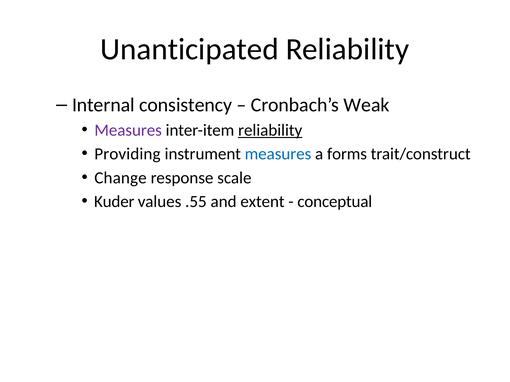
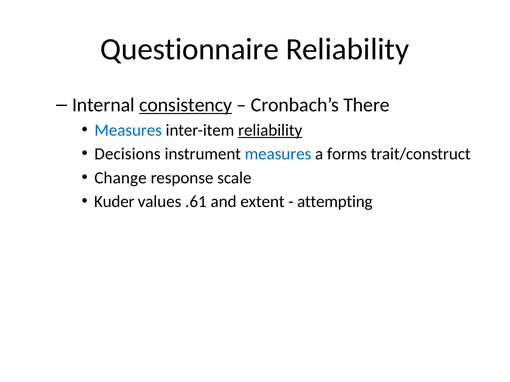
Unanticipated: Unanticipated -> Questionnaire (190, 49)
consistency underline: none -> present (186, 105)
Weak: Weak -> There (367, 105)
Measures colour: purple -> blue (128, 130)
Providing: Providing -> Decisions (127, 154)
.55: .55 -> .61 (196, 202)
conceptual: conceptual -> attempting (335, 202)
